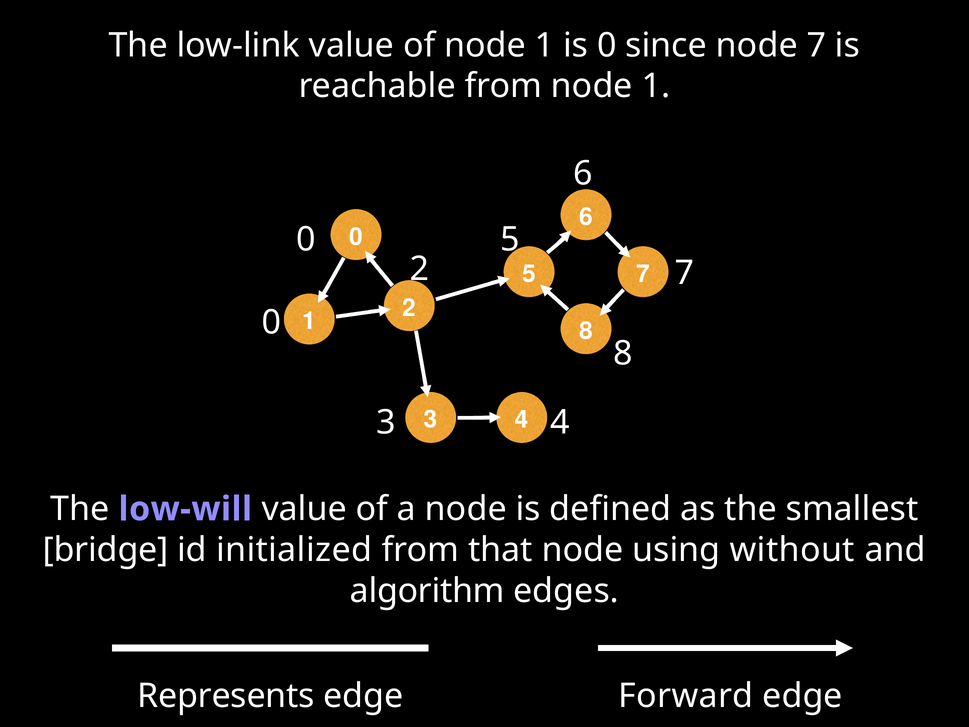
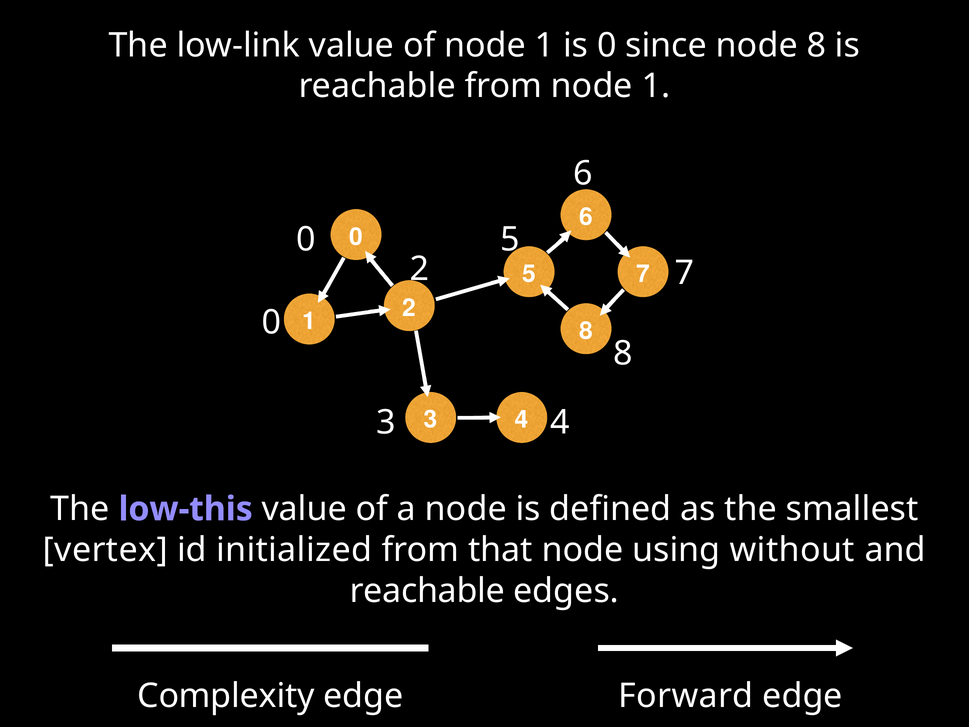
7: 7 -> 8 (816, 45)
low-will: low-will -> low-this (186, 509)
bridge: bridge -> vertex (105, 550)
algorithm: algorithm -> reachable (427, 591)
Represents: Represents -> Complexity (226, 696)
